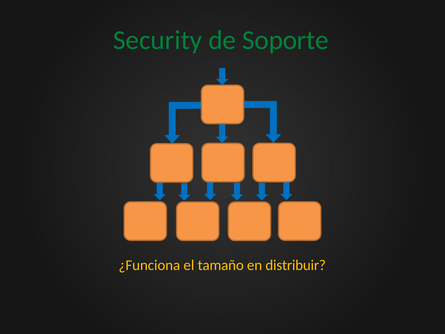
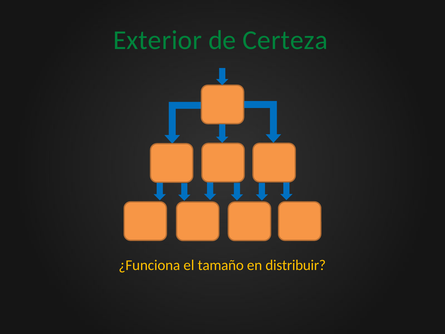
Security: Security -> Exterior (158, 40)
Soporte: Soporte -> Certeza (285, 40)
